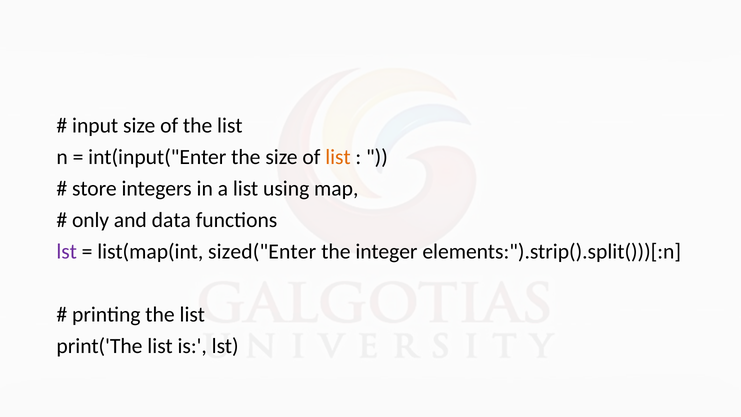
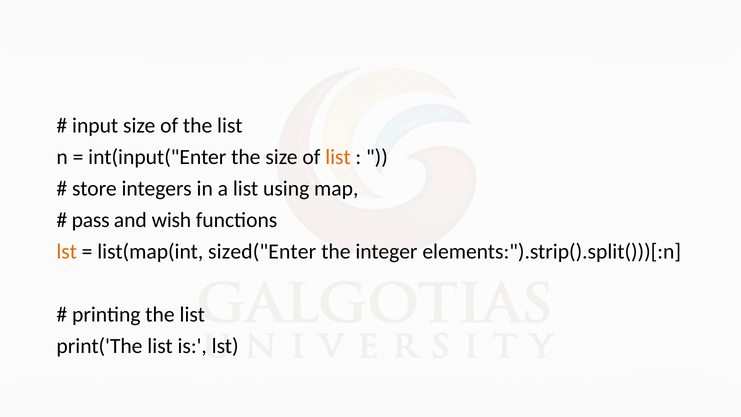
only: only -> pass (91, 220)
data: data -> wish (171, 220)
lst colour: purple -> orange (67, 252)
